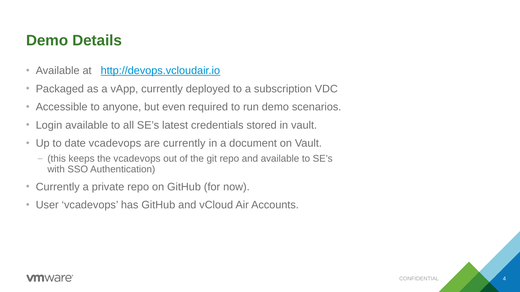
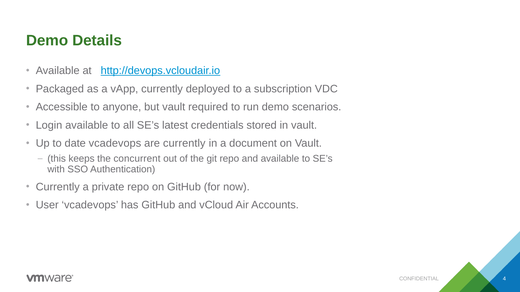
but even: even -> vault (174, 107)
the vcadevops: vcadevops -> concurrent (137, 159)
